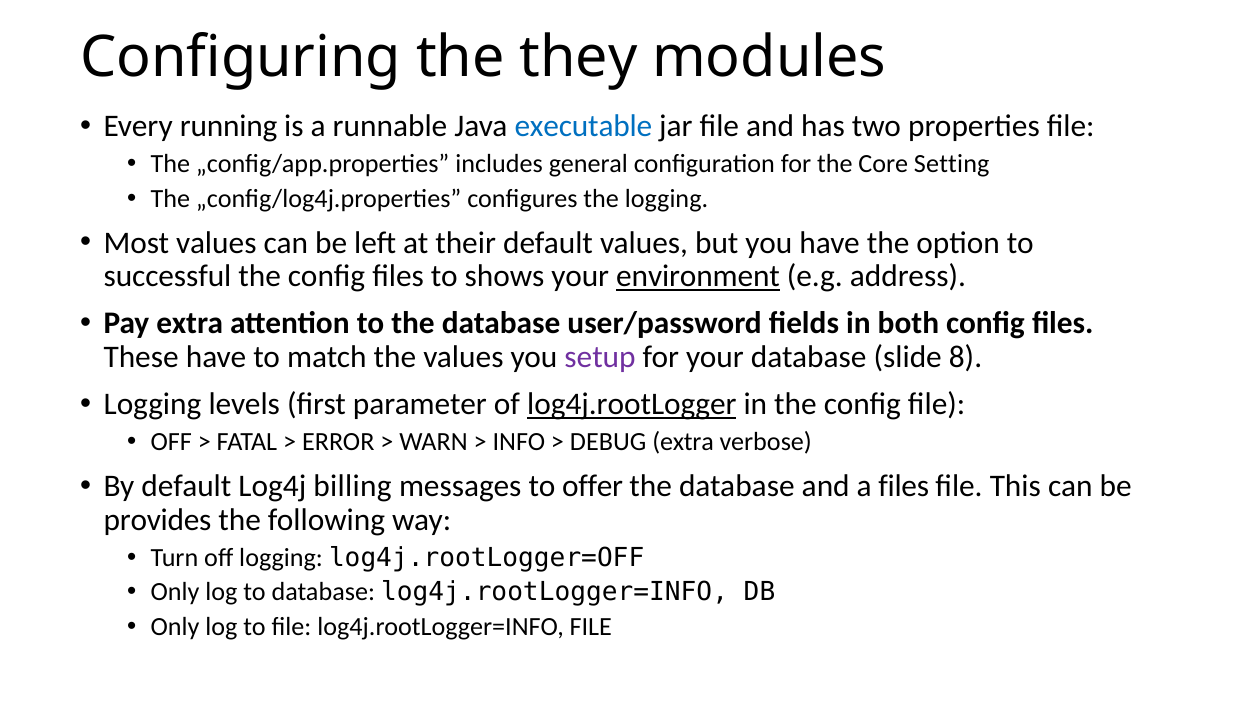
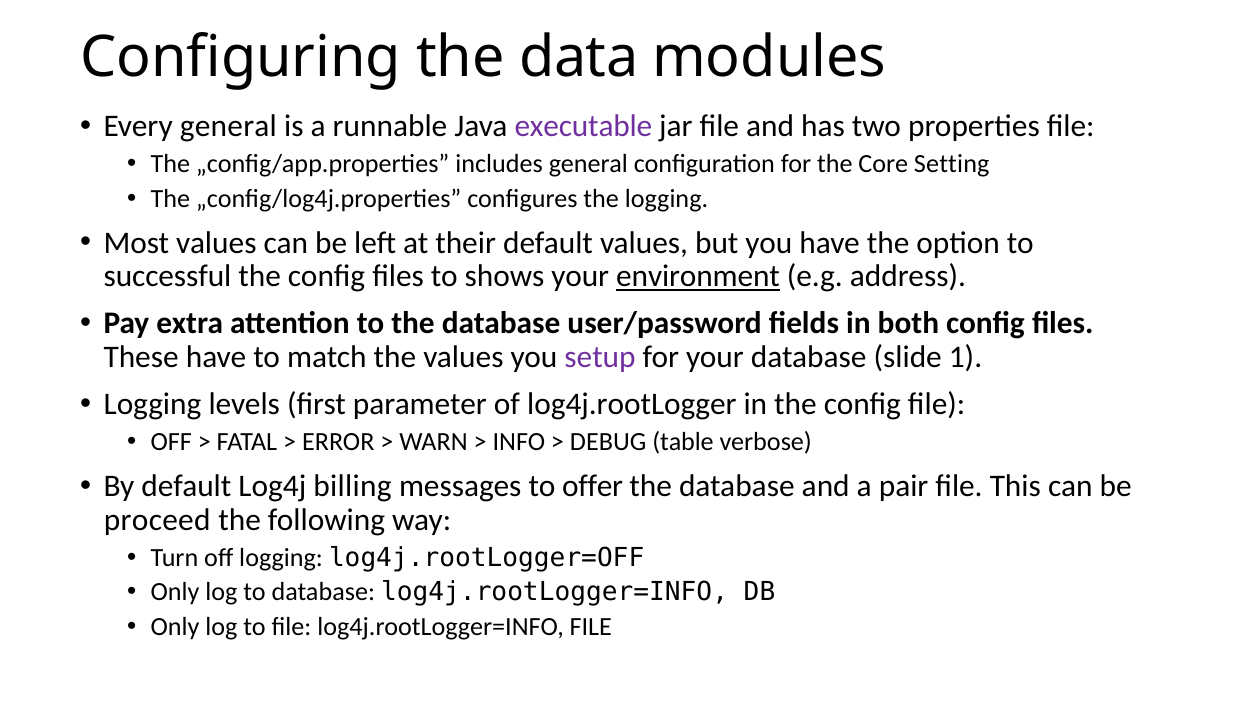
they: they -> data (579, 57)
Every running: running -> general (228, 126)
executable colour: blue -> purple (583, 126)
8: 8 -> 1 (966, 357)
log4j.rootLogger underline: present -> none (632, 404)
DEBUG extra: extra -> table (683, 442)
a files: files -> pair (904, 486)
provides: provides -> proceed (157, 520)
